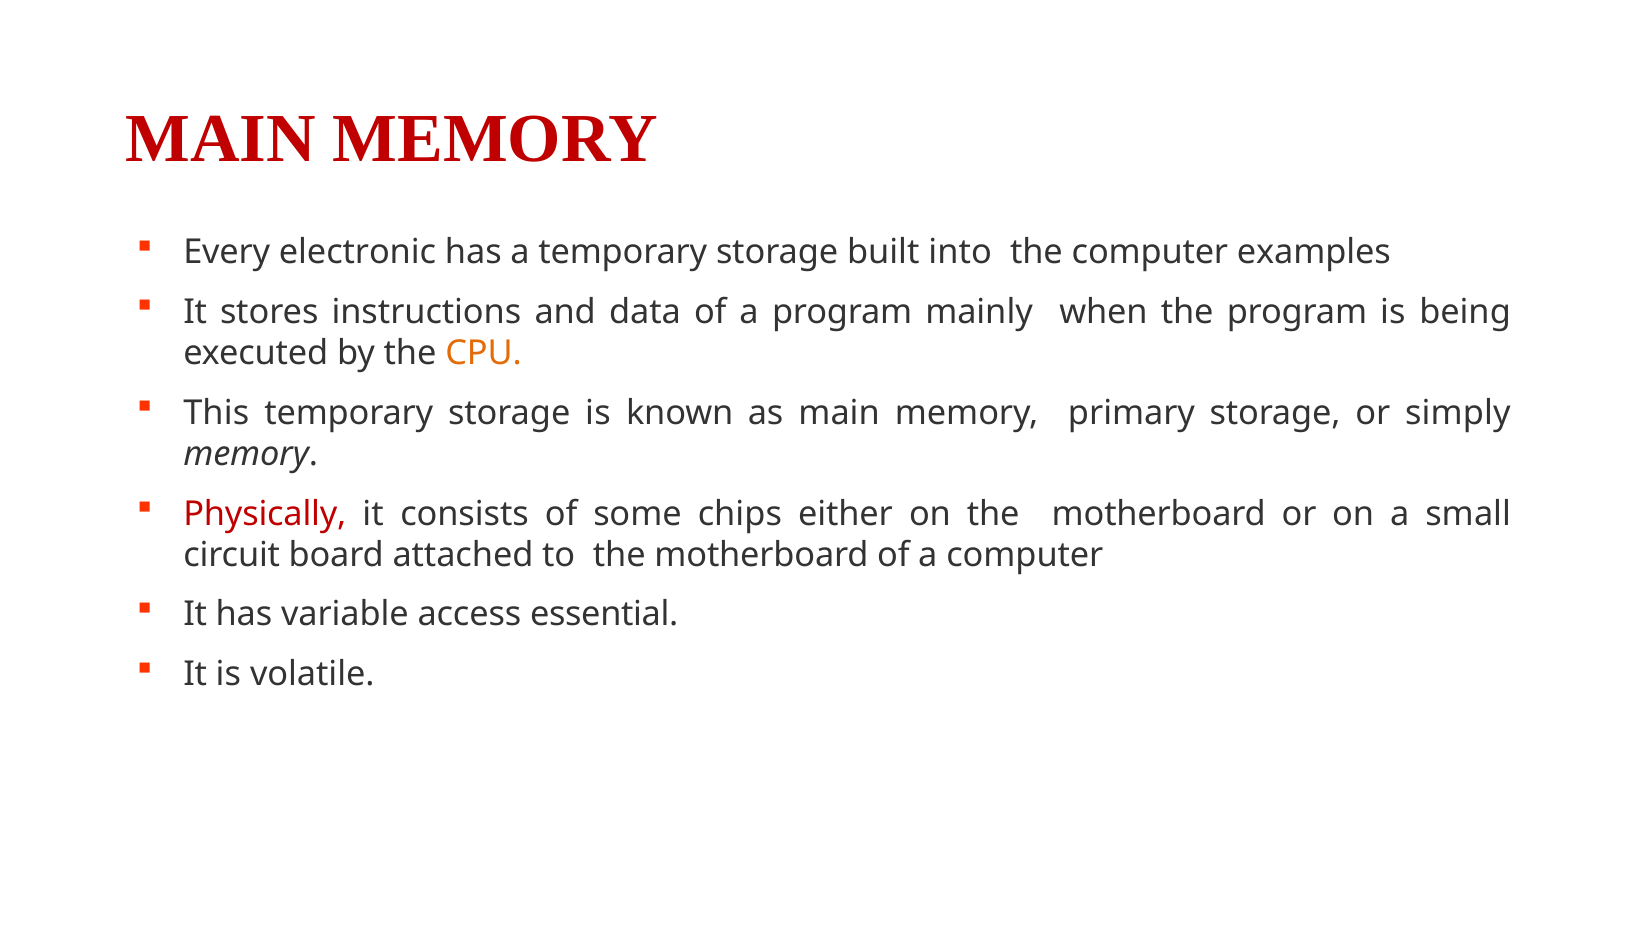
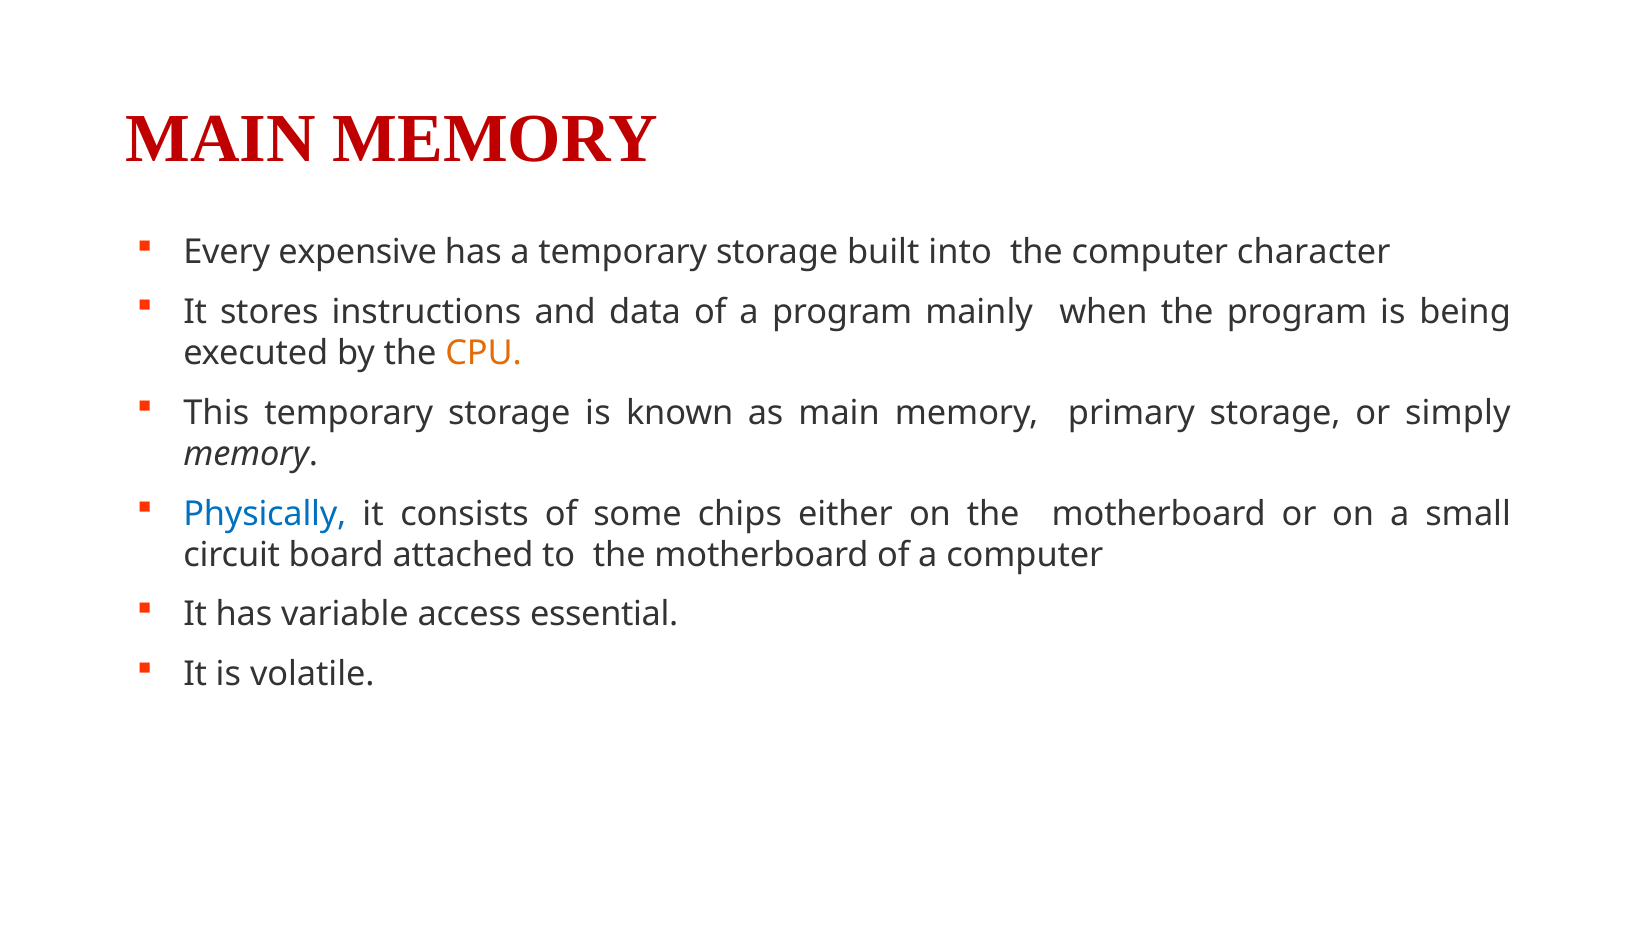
electronic: electronic -> expensive (358, 252)
examples: examples -> character (1314, 252)
Physically colour: red -> blue (265, 514)
